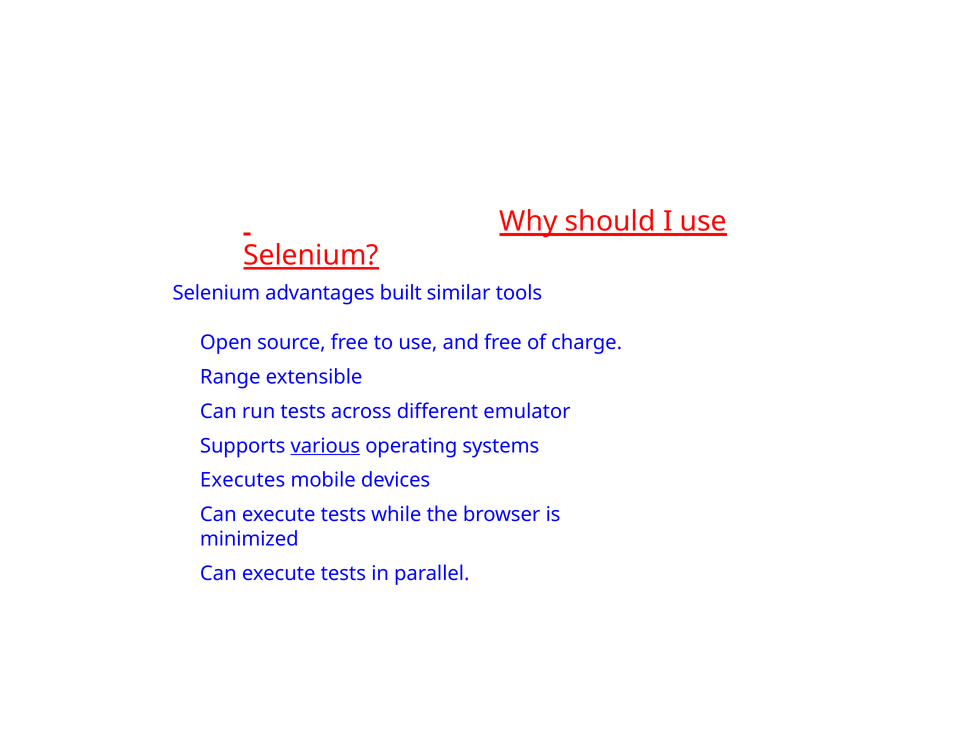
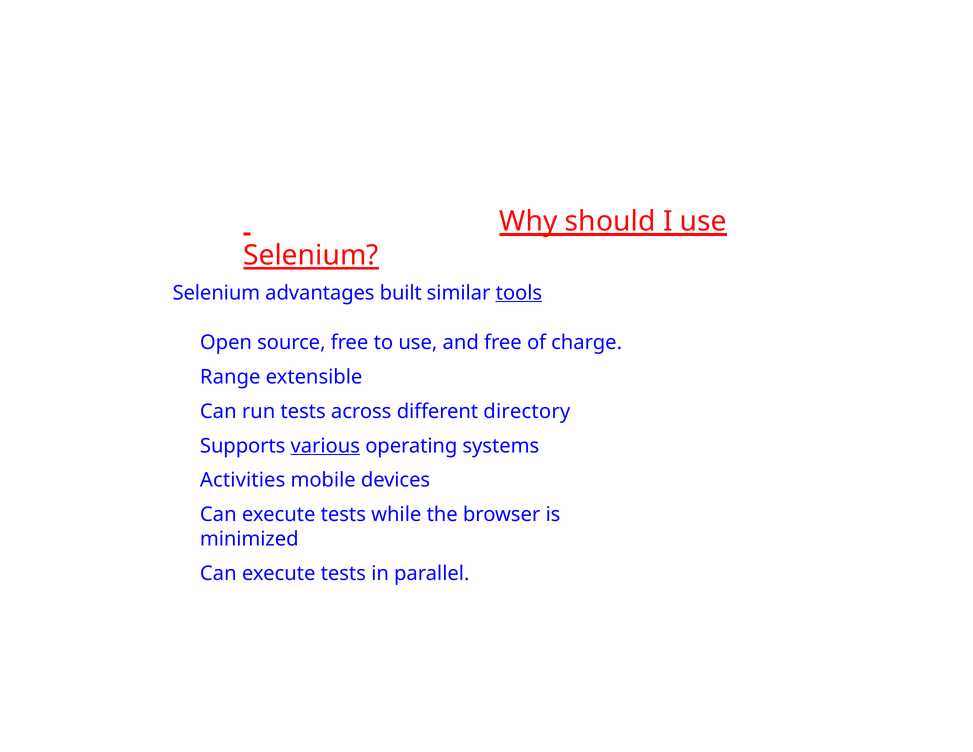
tools underline: none -> present (519, 293)
emulator: emulator -> directory (527, 411)
Executes: Executes -> Activities (243, 480)
